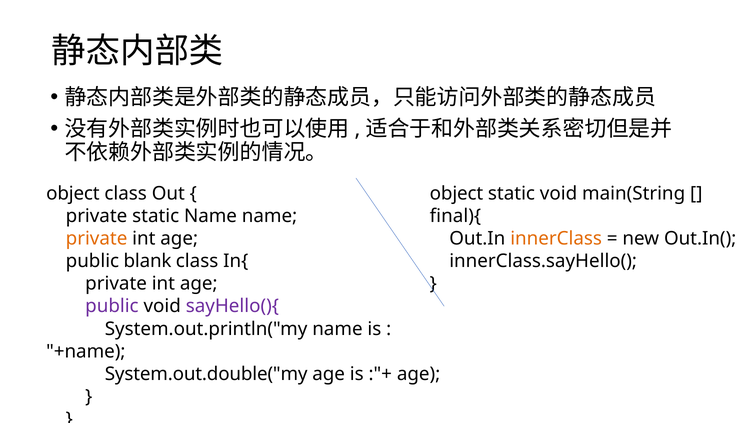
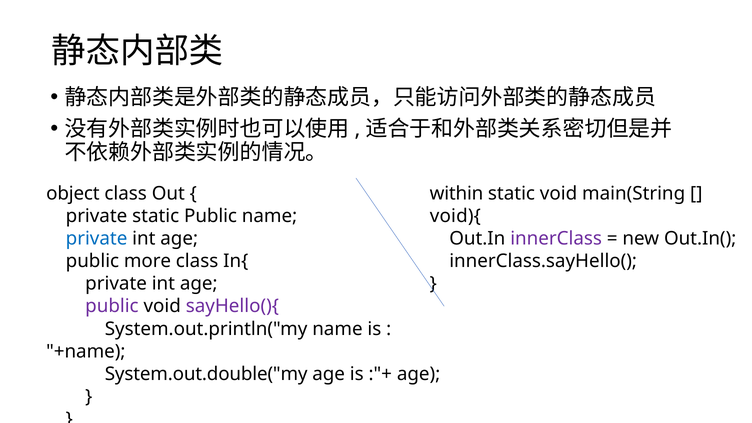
object: object -> within (457, 193)
static Name: Name -> Public (211, 216)
final){: final){ -> void){ (455, 216)
private colour: orange -> blue (97, 239)
innerClass colour: orange -> purple (556, 239)
blank: blank -> more (148, 261)
